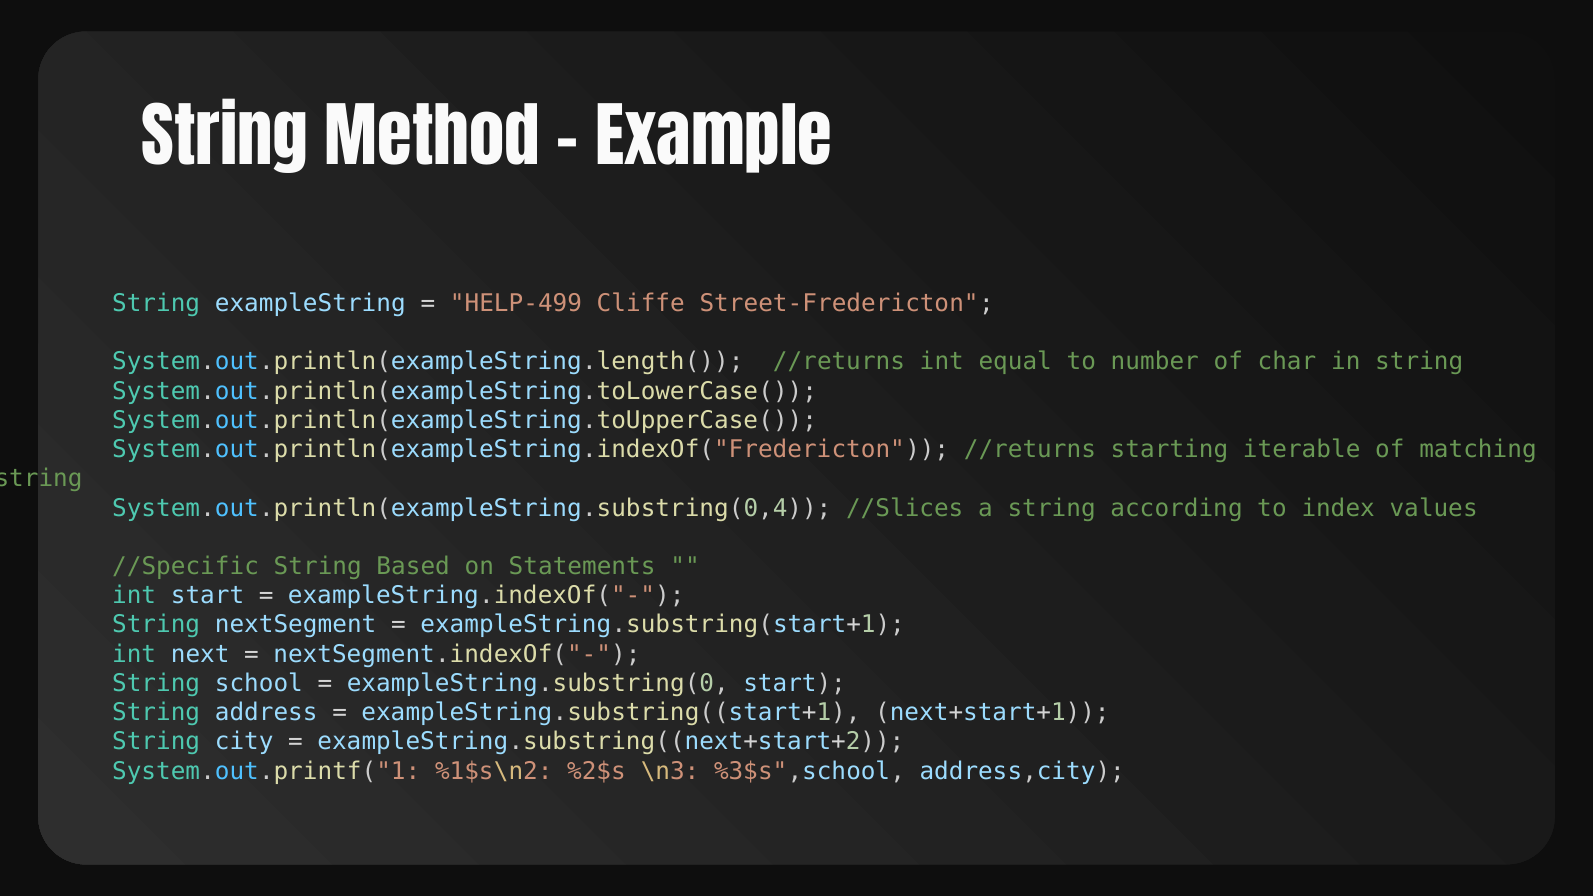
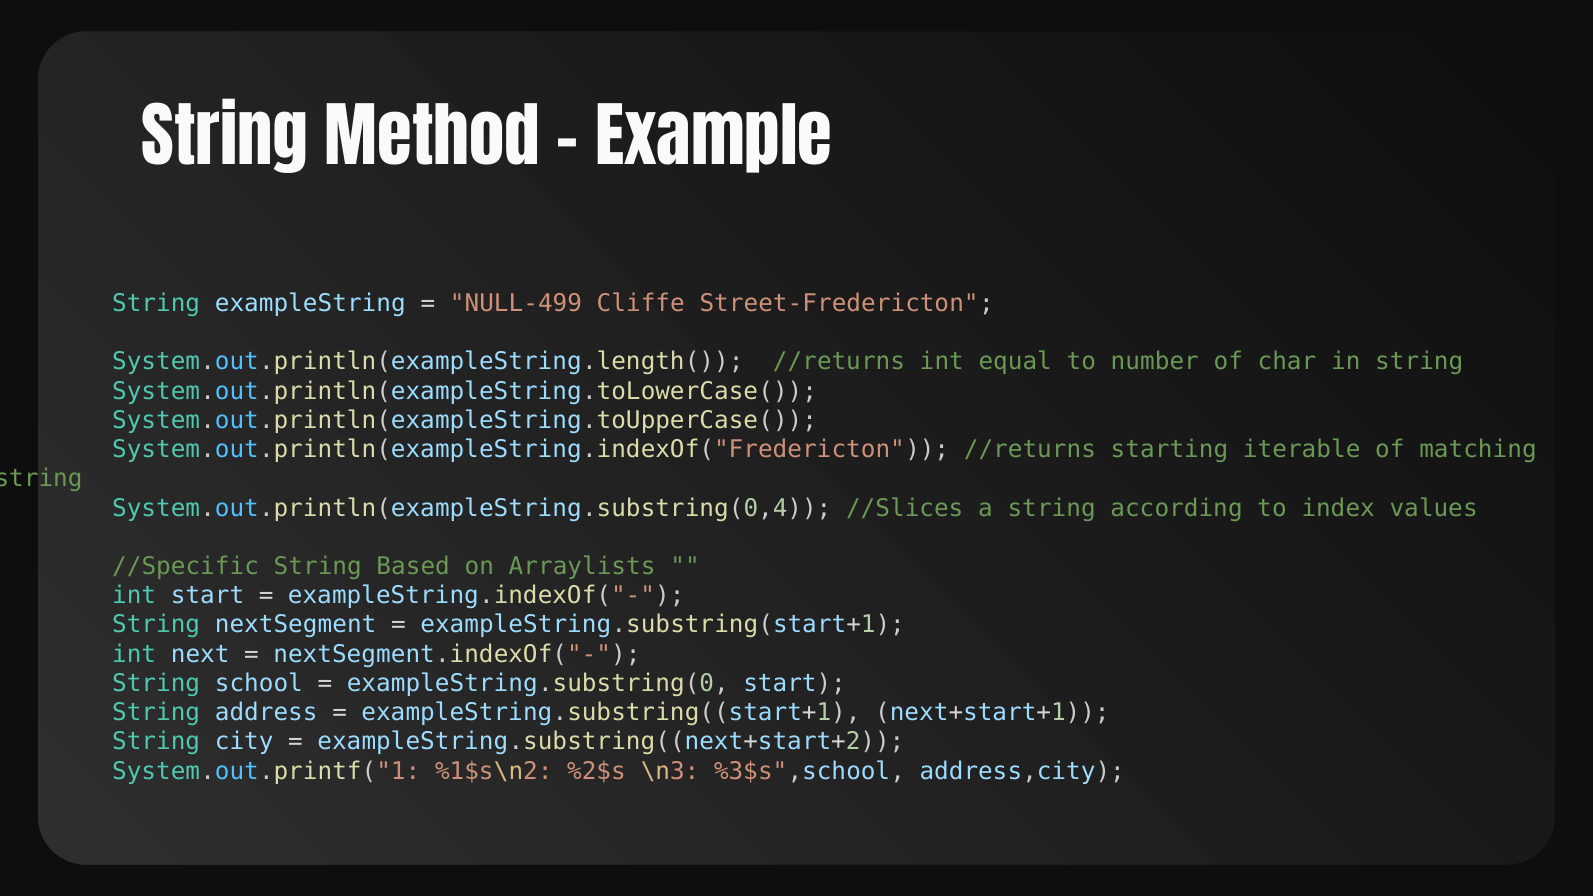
HELP-499: HELP-499 -> NULL-499 (516, 303)
Statements: Statements -> Arraylists (582, 567)
